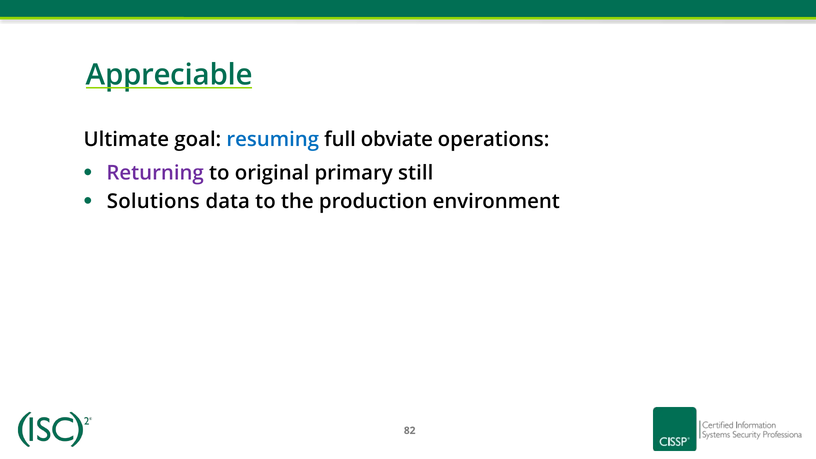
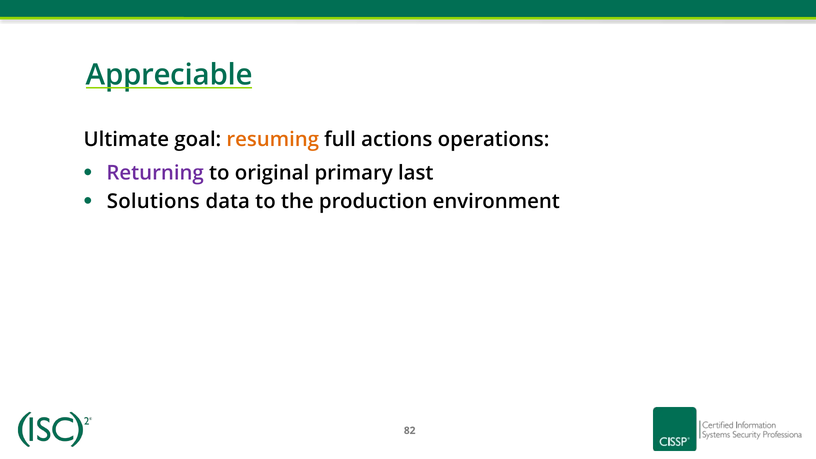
resuming colour: blue -> orange (273, 139)
obviate: obviate -> actions (397, 139)
still: still -> last (416, 173)
